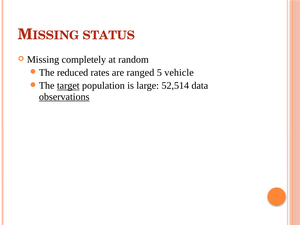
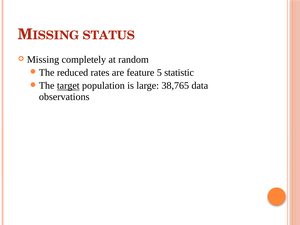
ranged: ranged -> feature (140, 73)
vehicle: vehicle -> statistic (179, 73)
52,514: 52,514 -> 38,765 (175, 86)
observations underline: present -> none (64, 97)
